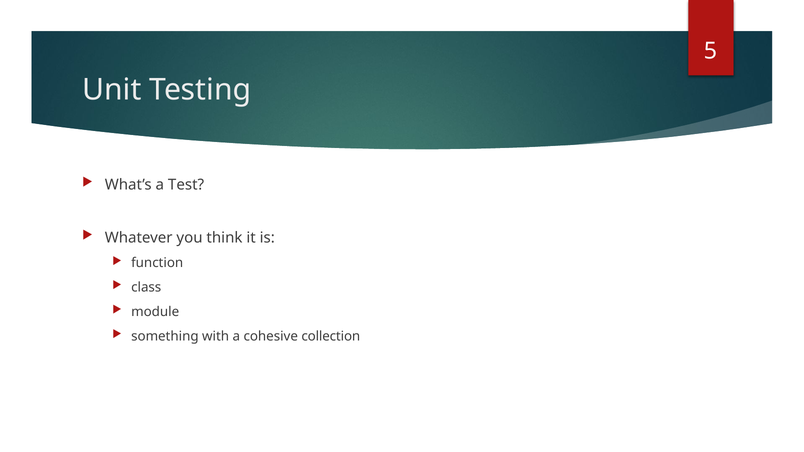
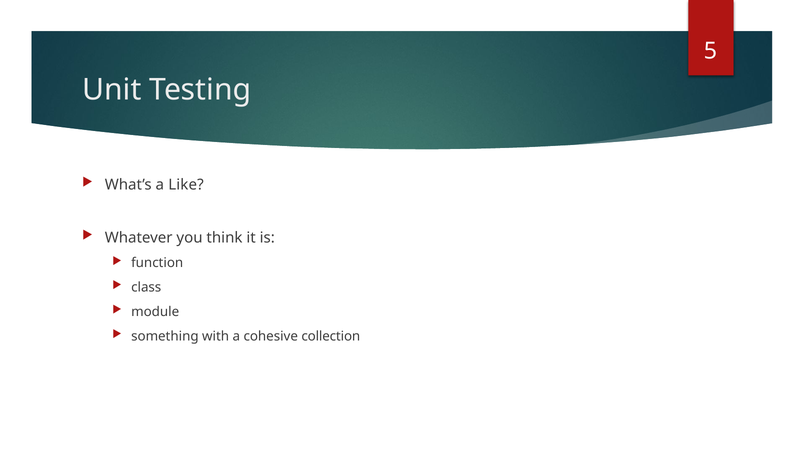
Test: Test -> Like (186, 185)
